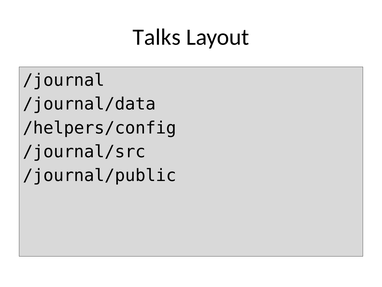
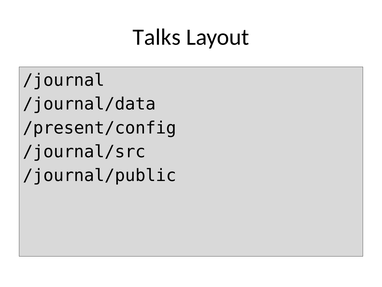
/helpers/config: /helpers/config -> /present/config (100, 128)
